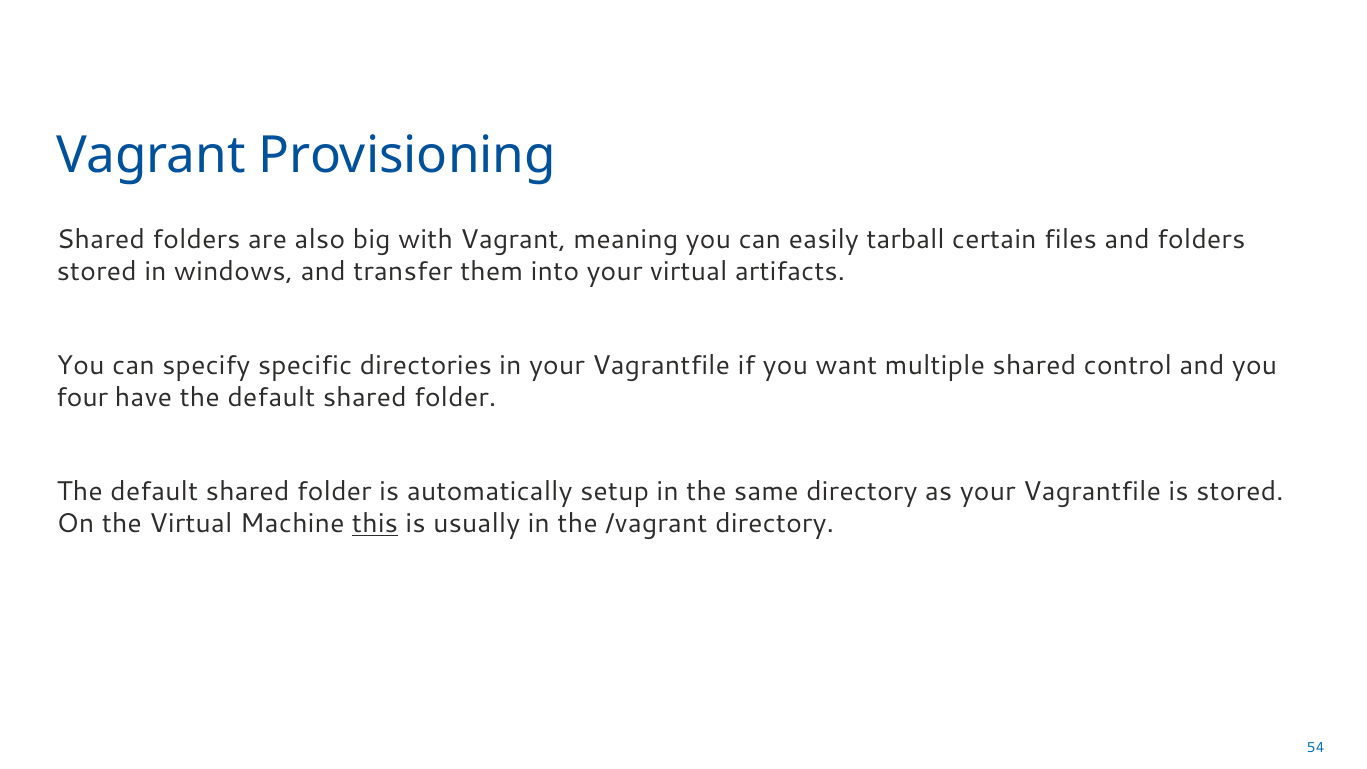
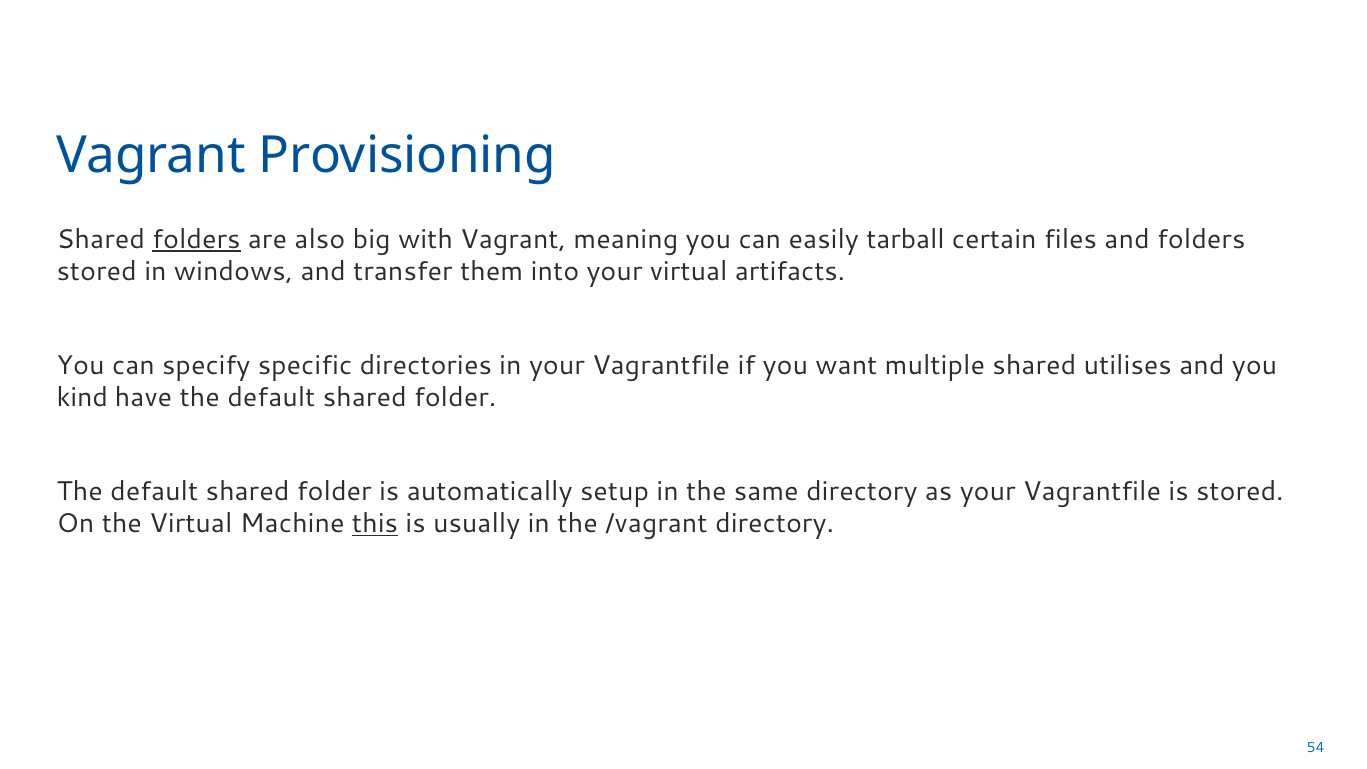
folders underline: none -> present (196, 240)
control: control -> utilises (1128, 365)
four: four -> kind (82, 398)
